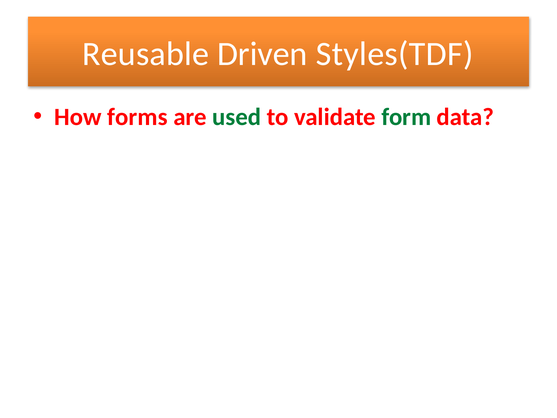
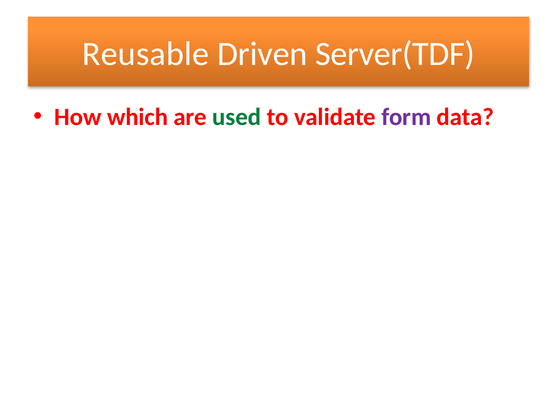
Styles(TDF: Styles(TDF -> Server(TDF (395, 54)
forms: forms -> which (138, 117)
form colour: green -> purple (406, 117)
